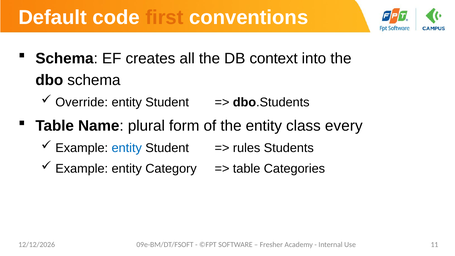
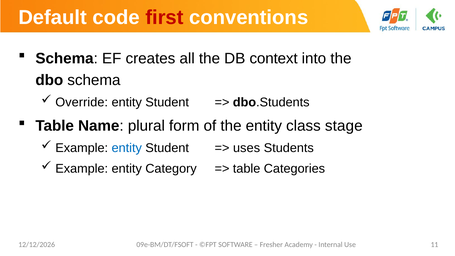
first colour: orange -> red (164, 17)
every: every -> stage (344, 126)
rules: rules -> uses (247, 148)
